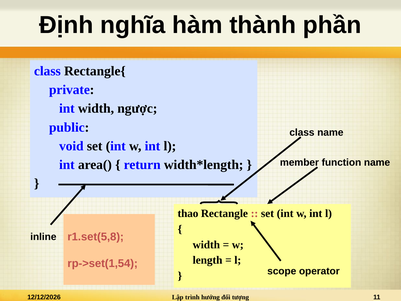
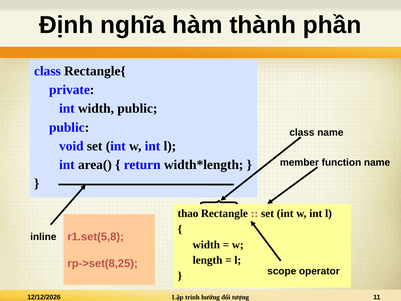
width ngược: ngược -> public (137, 108)
rp->set(1,54: rp->set(1,54 -> rp->set(8,25 (103, 263)
